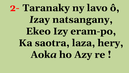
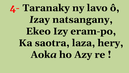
2-: 2- -> 4- (15, 8)
